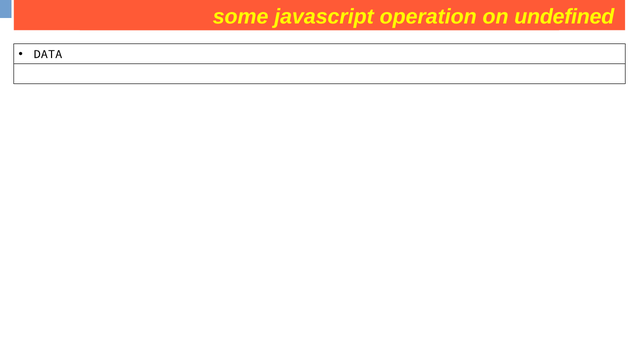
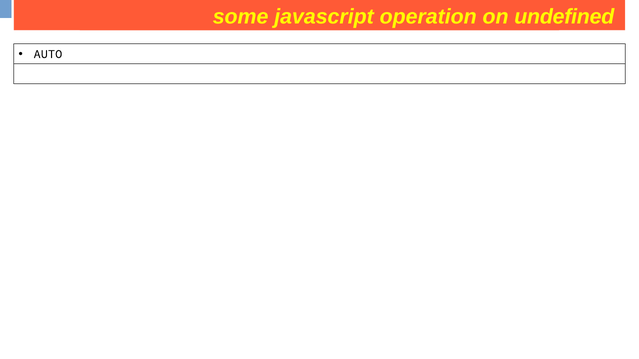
DATA: DATA -> AUTO (48, 54)
